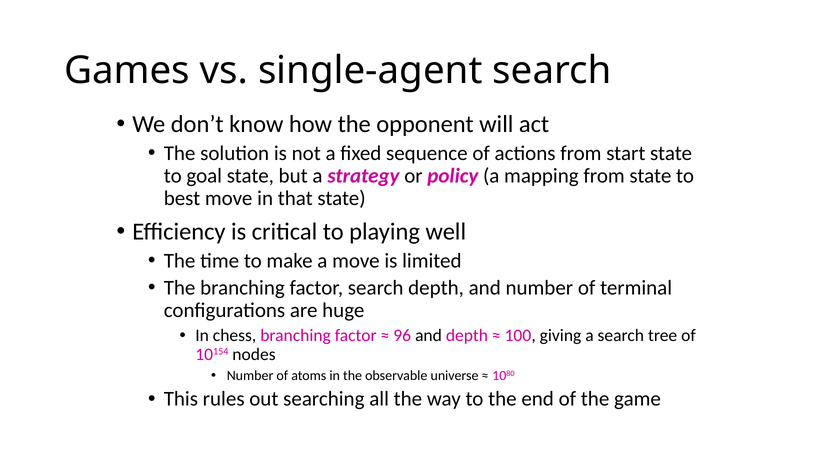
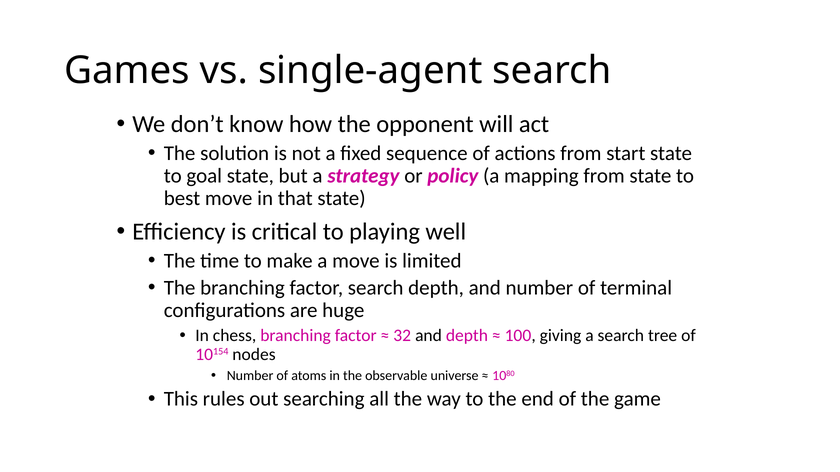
96: 96 -> 32 (402, 336)
